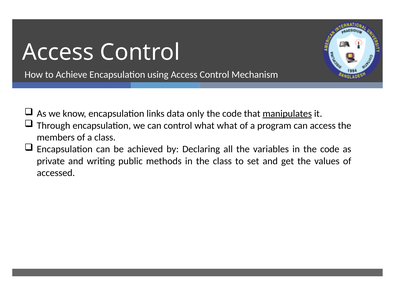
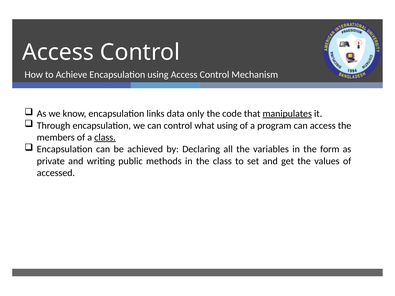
what what: what -> using (227, 126)
class underline: none -> present (105, 137)
in the code: code -> form (330, 149)
